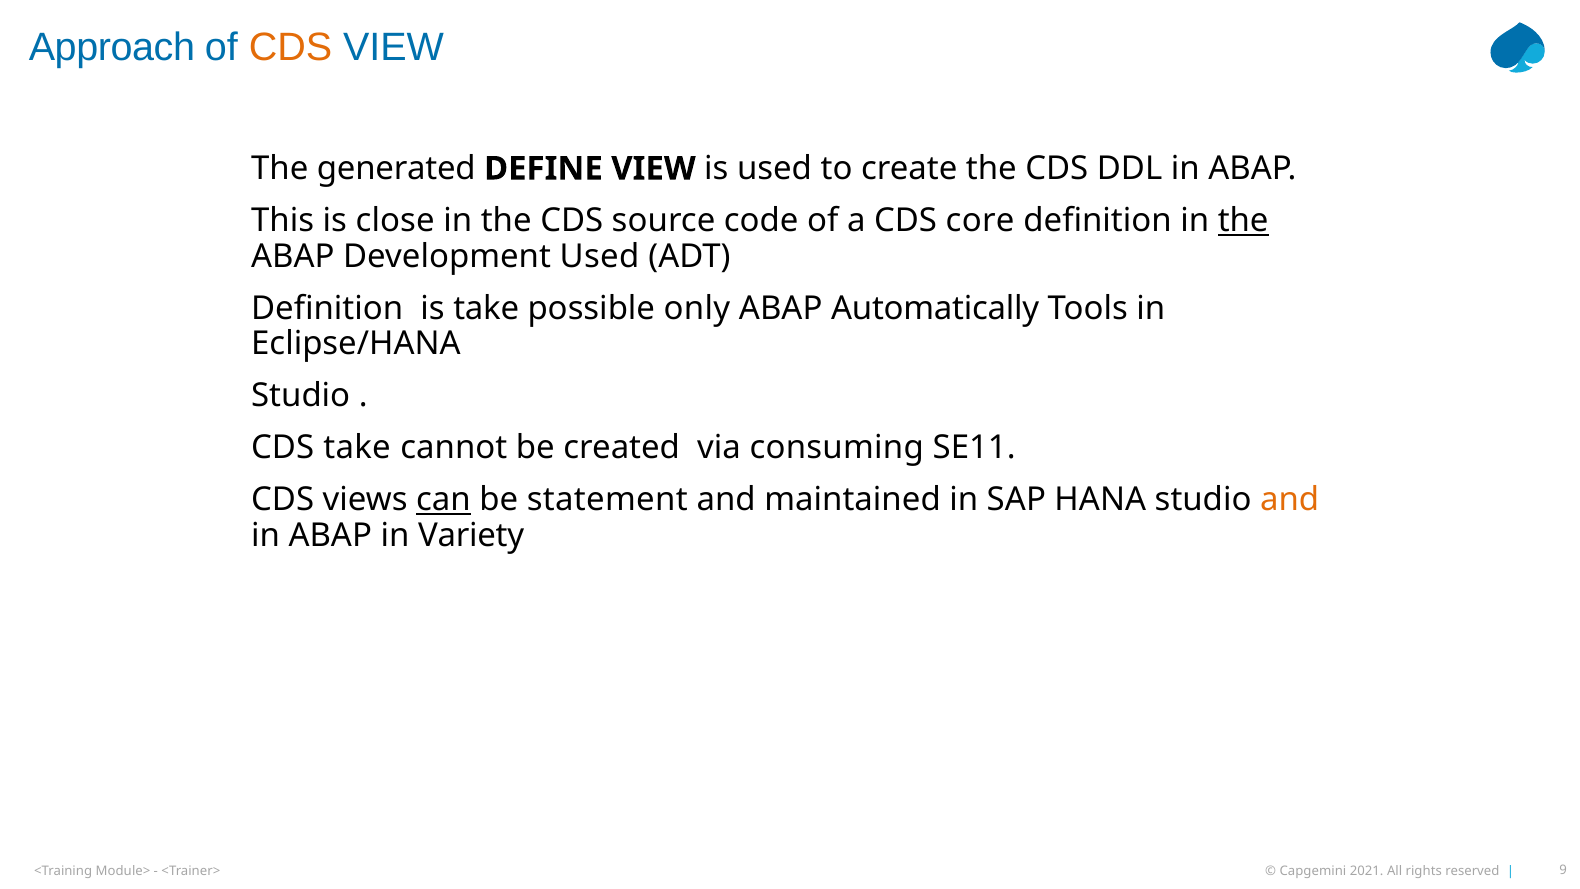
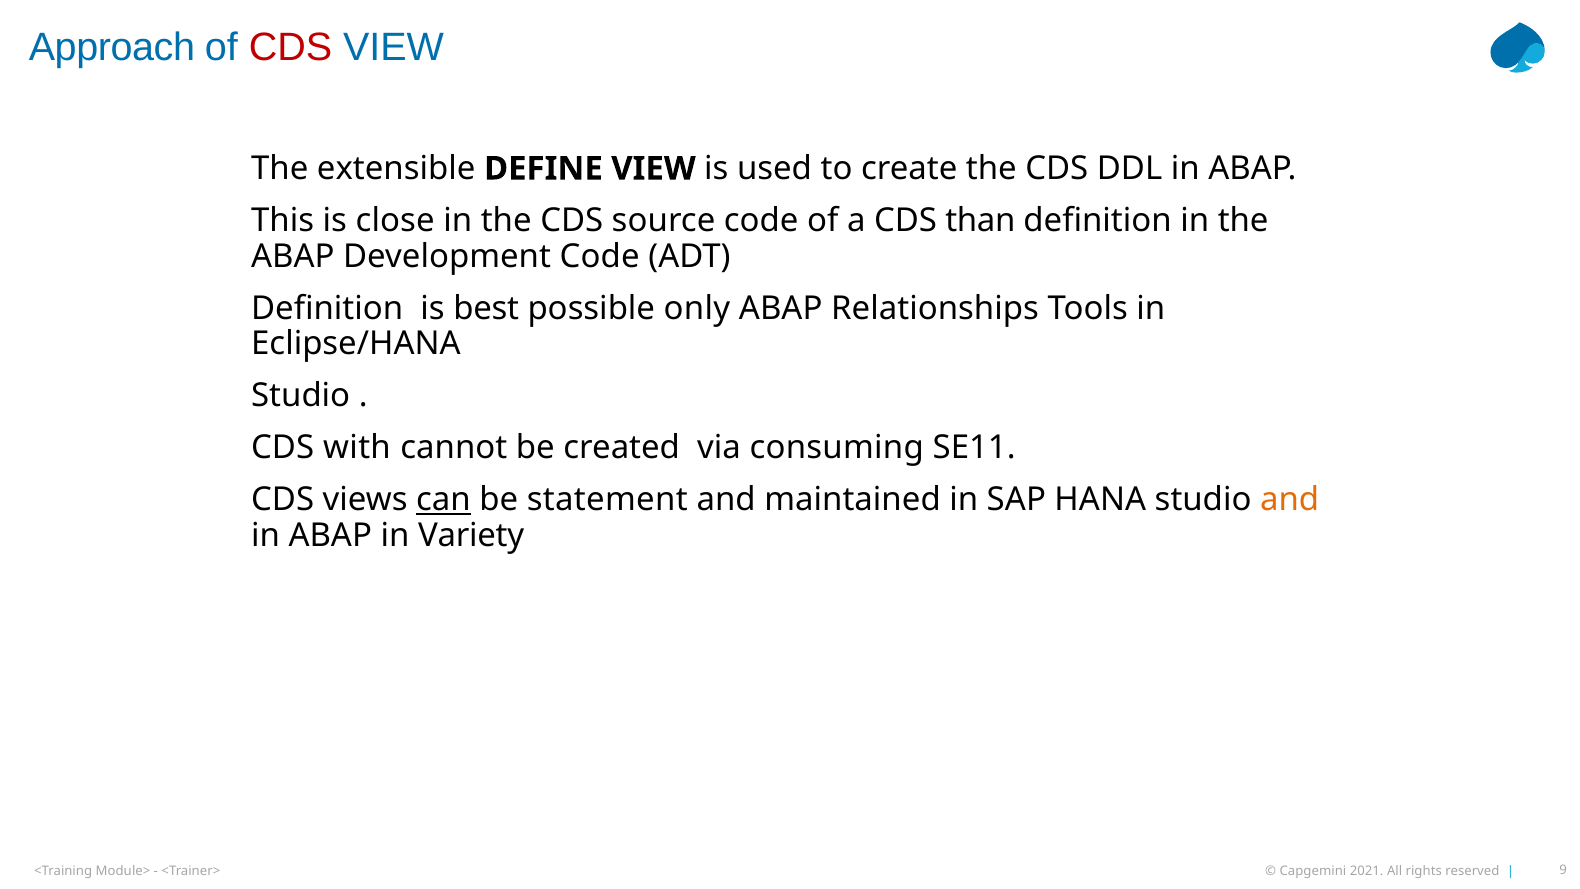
CDS colour: orange -> red (290, 48)
generated: generated -> extensible (396, 169)
core: core -> than (980, 221)
the underline: present -> none (1243, 221)
Development Used: Used -> Code (600, 256)
is take: take -> best (486, 308)
Automatically: Automatically -> Relationships (935, 308)
CDS take: take -> with (357, 448)
